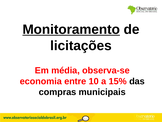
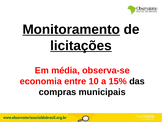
licitações underline: none -> present (81, 45)
